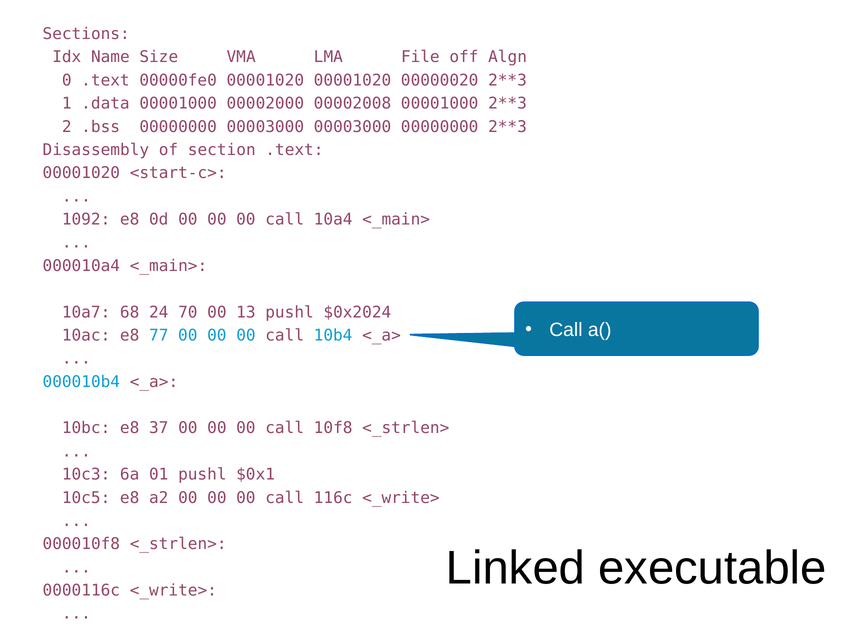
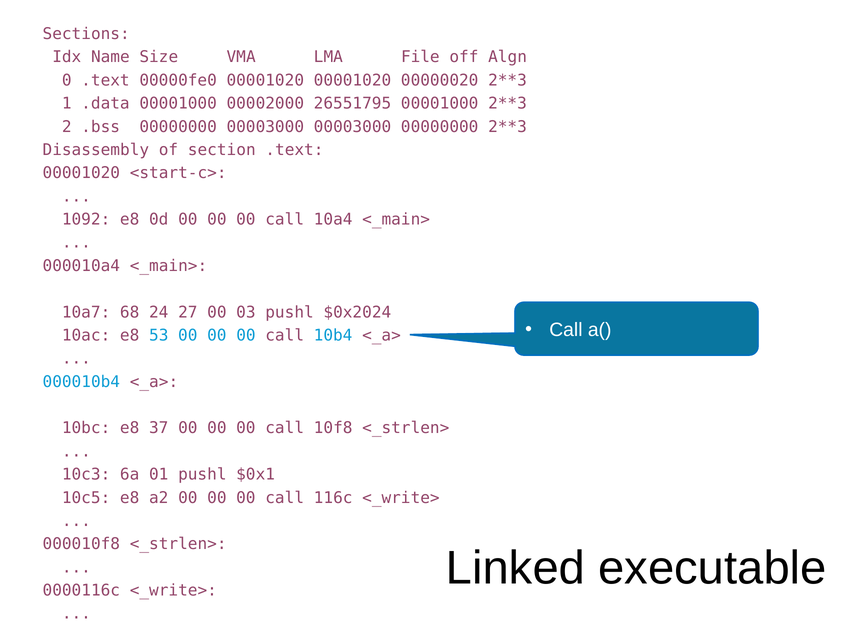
00002008: 00002008 -> 26551795 (352, 104)
70: 70 -> 27 (188, 312)
13: 13 -> 03 (246, 312)
77: 77 -> 53 (159, 335)
